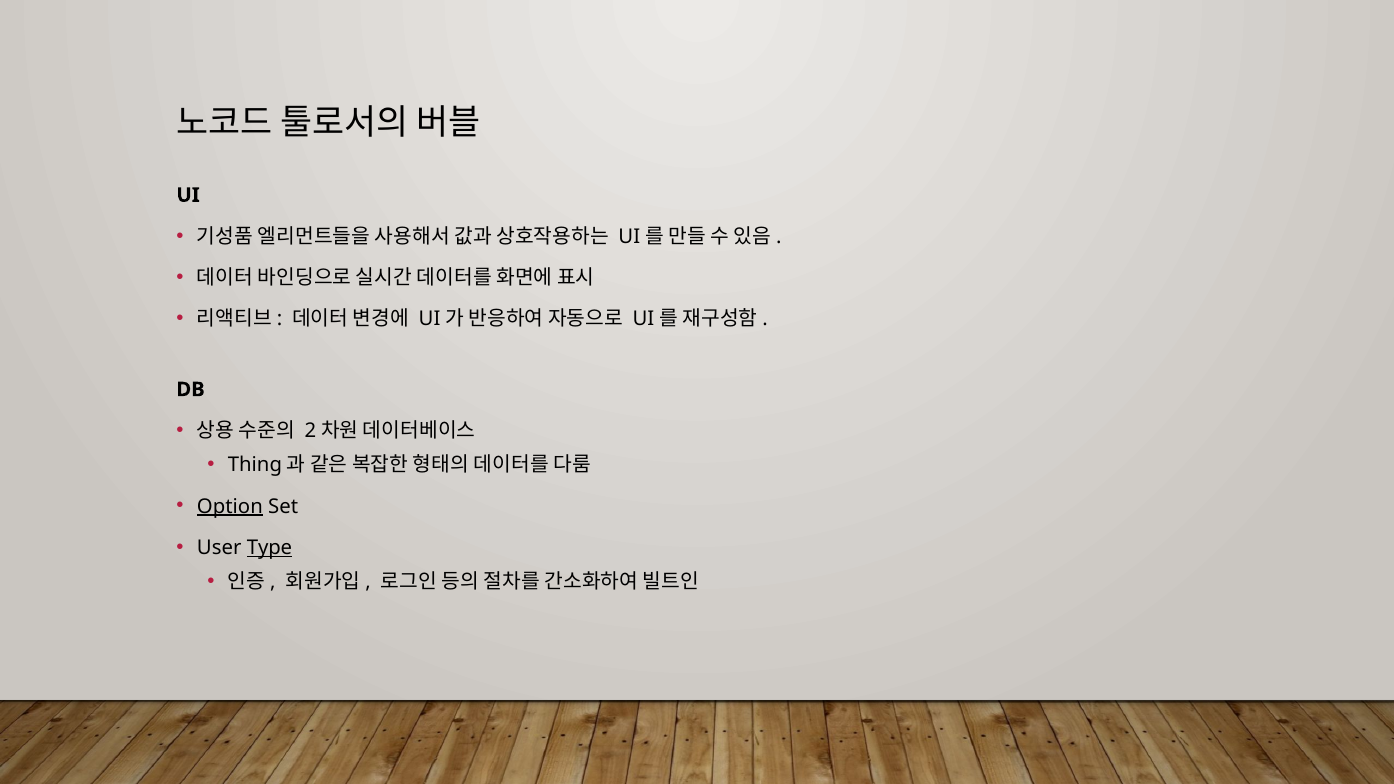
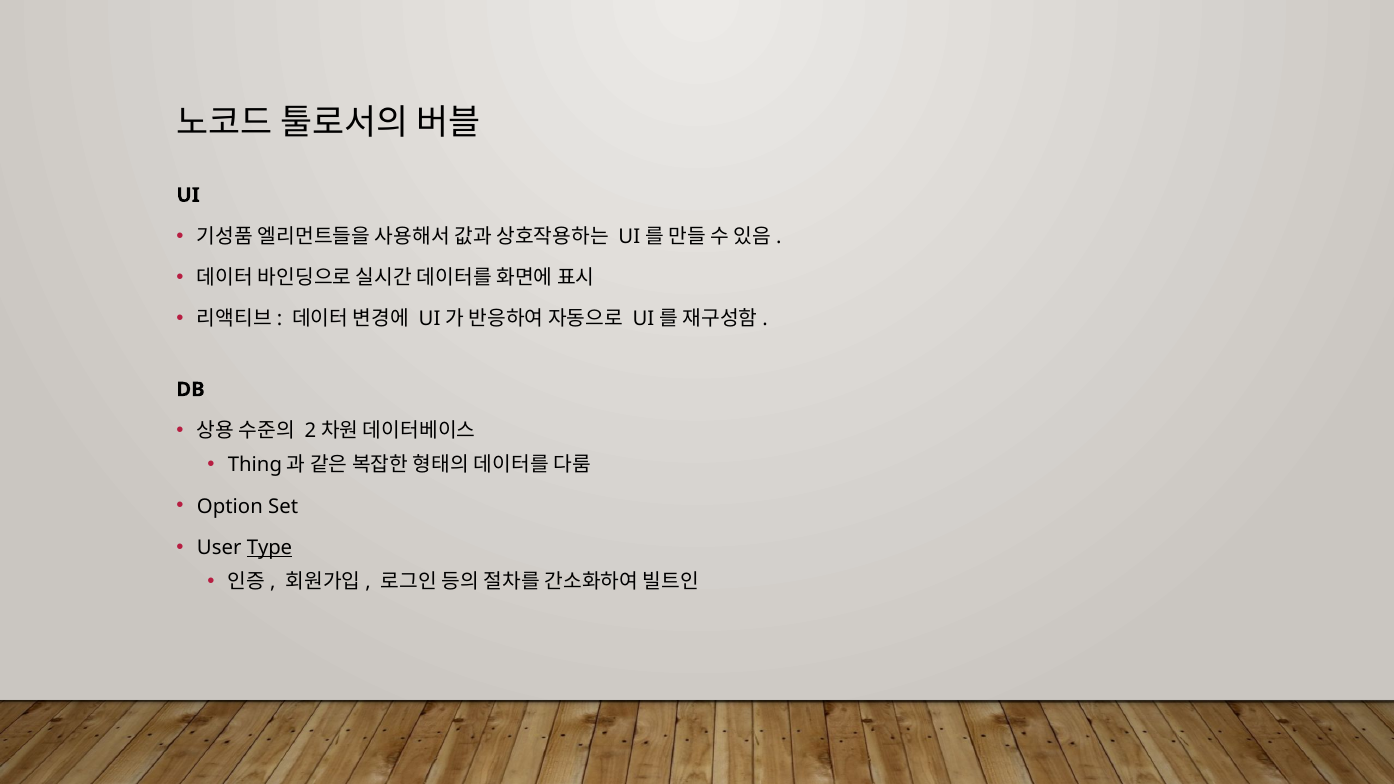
Option underline: present -> none (230, 506)
